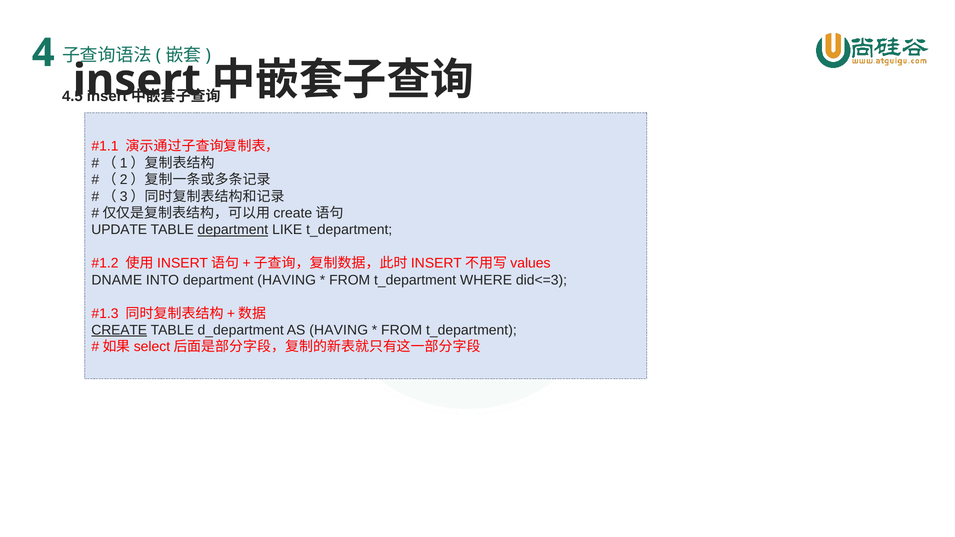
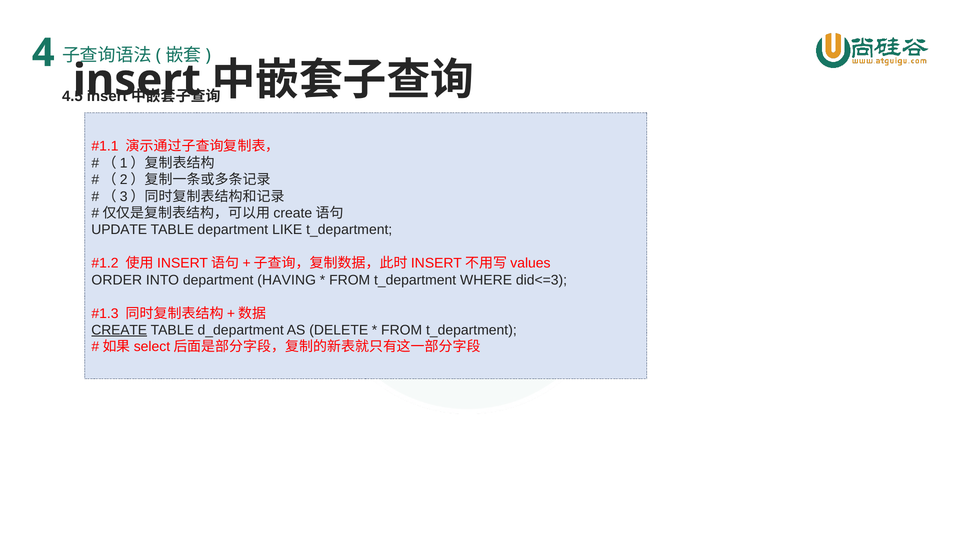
department underline: present -> none (233, 230)
DNAME: DNAME -> ORDER (117, 280)
AS HAVING: HAVING -> DELETE (339, 330)
